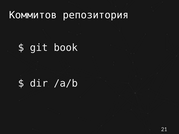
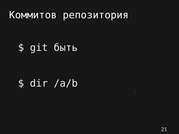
book: book -> быть (66, 48)
